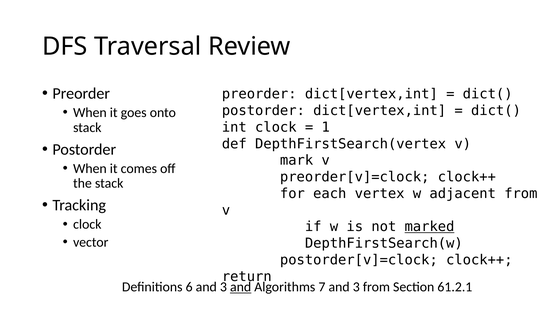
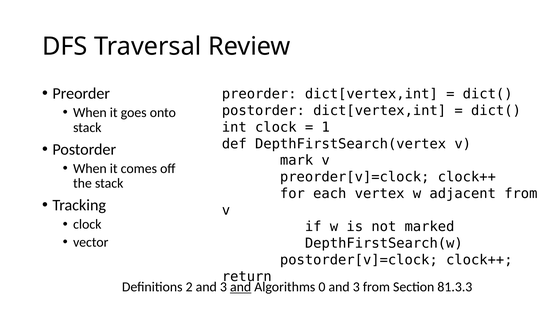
marked underline: present -> none (430, 226)
6: 6 -> 2 (189, 287)
7: 7 -> 0 (322, 287)
61.2.1: 61.2.1 -> 81.3.3 (455, 287)
